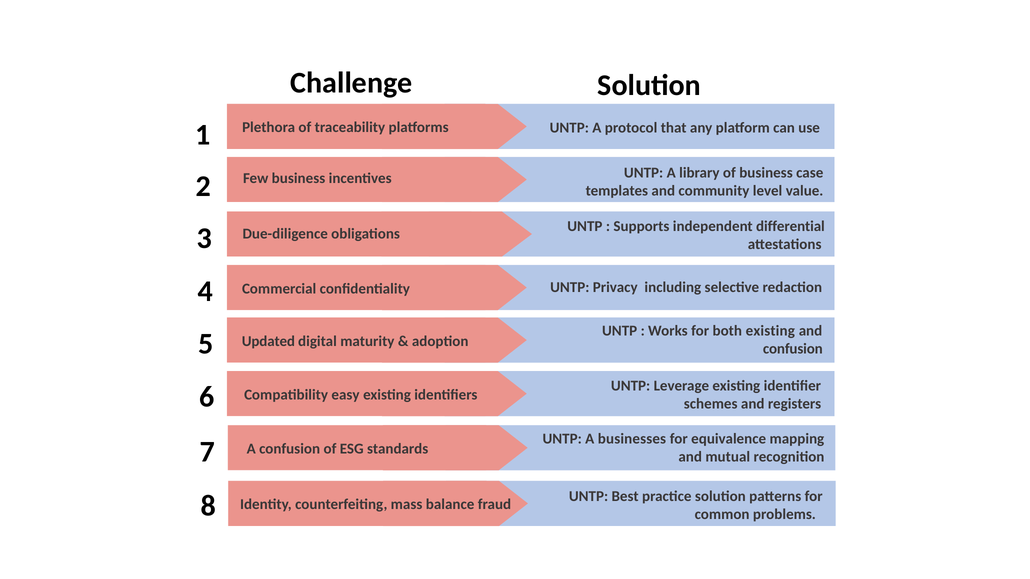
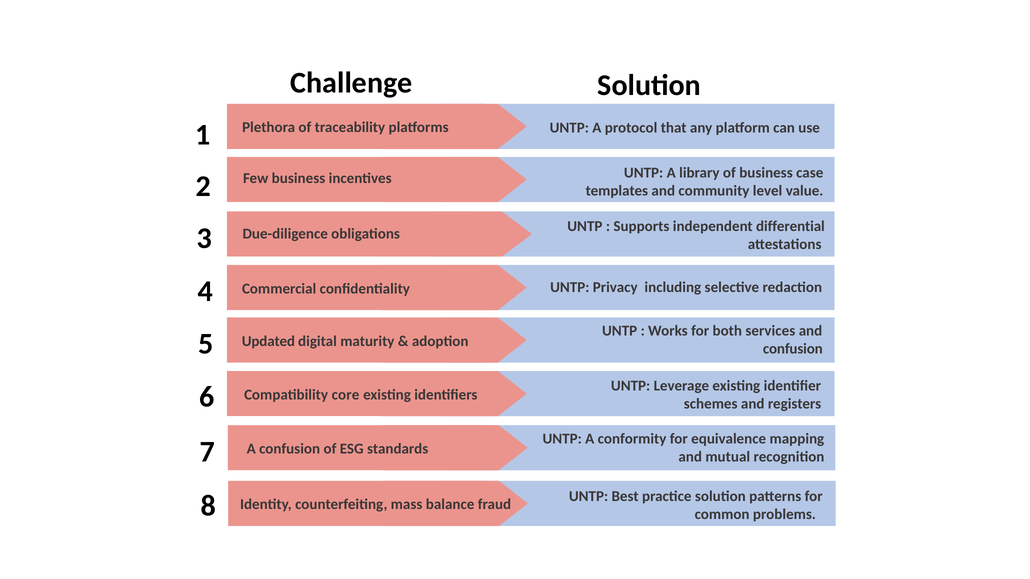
both existing: existing -> services (770, 331)
easy: easy -> core (345, 395)
businesses: businesses -> conformity (632, 439)
